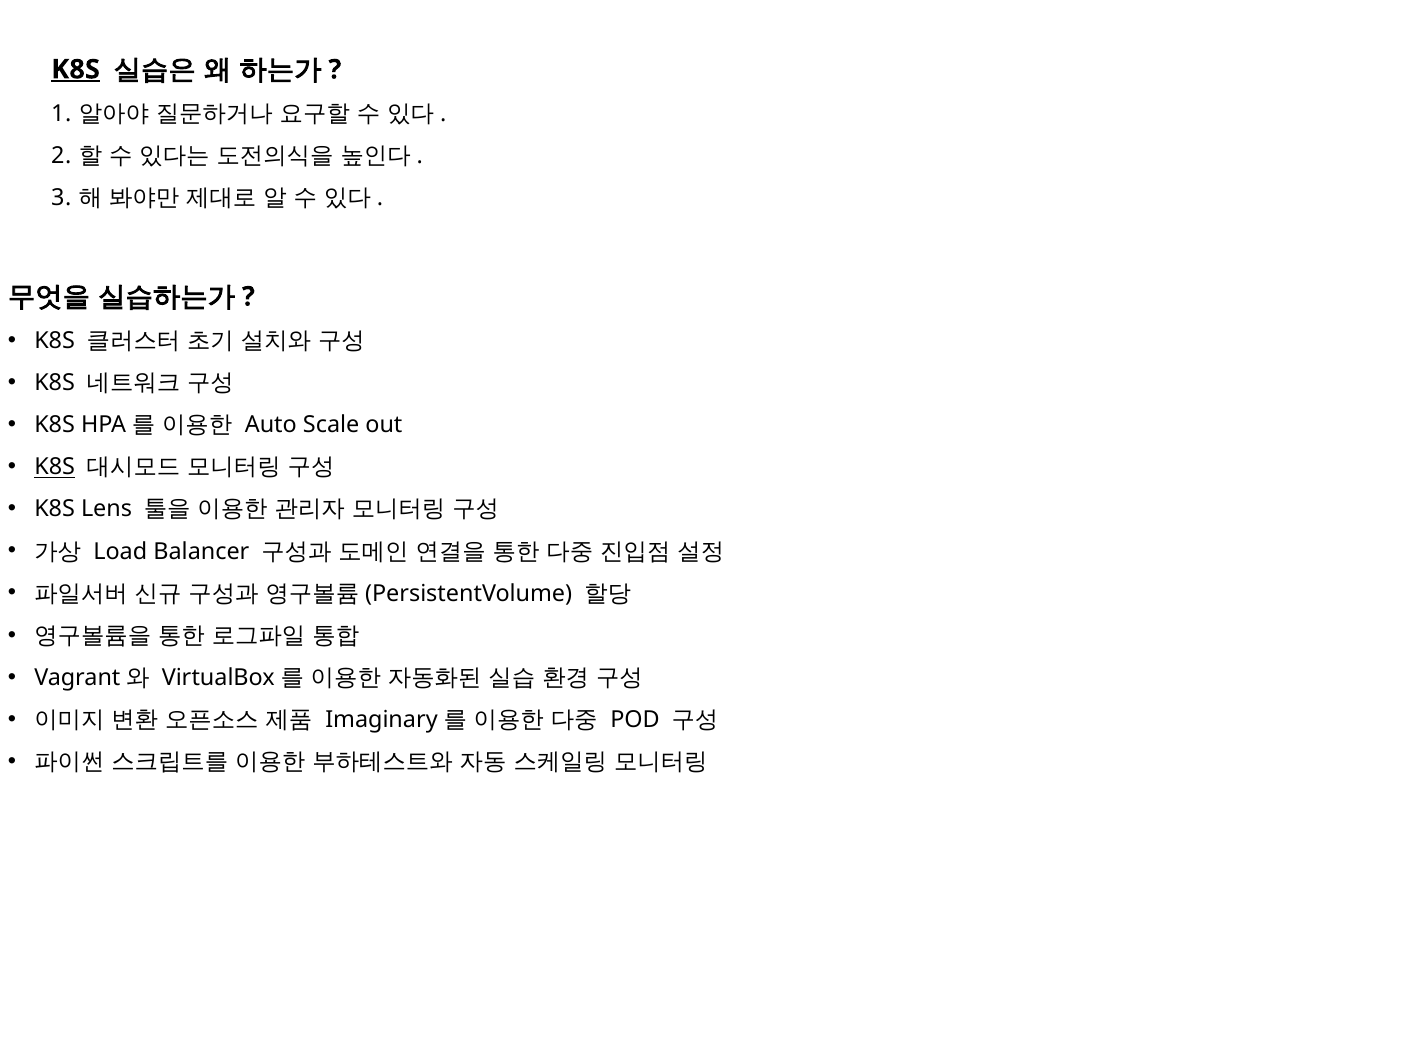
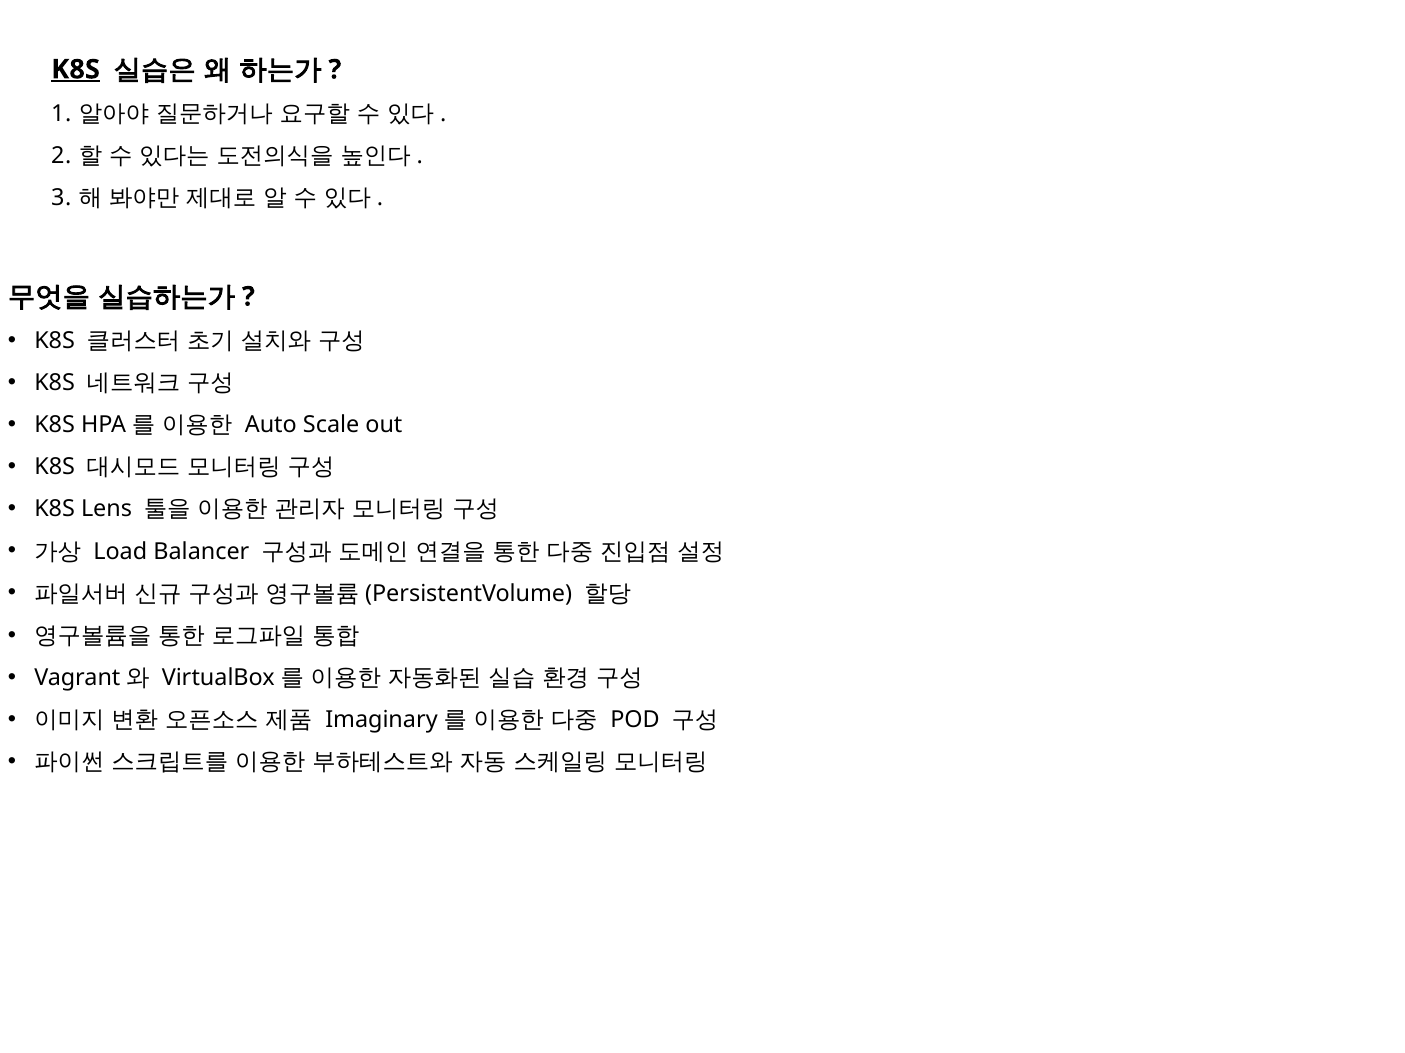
K8S underline: present -> none (55, 467)
